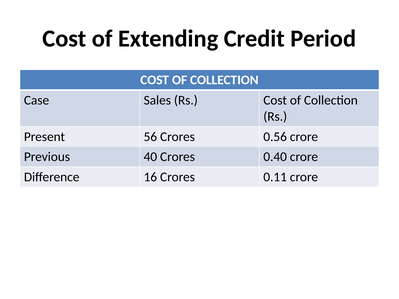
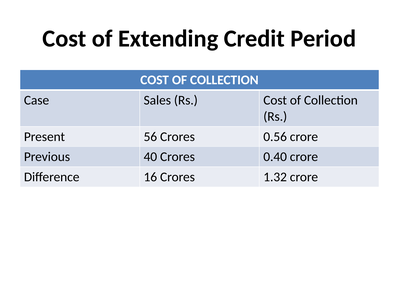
0.11: 0.11 -> 1.32 (275, 177)
